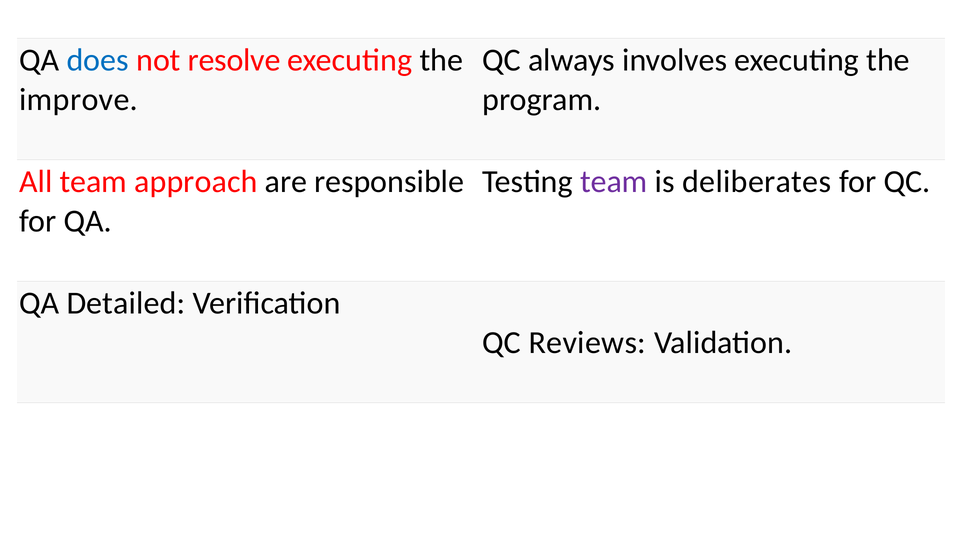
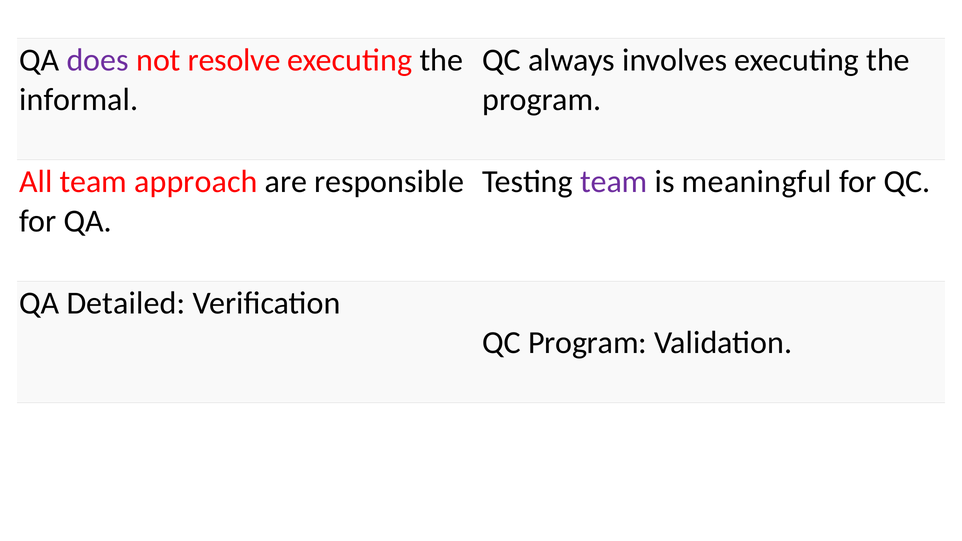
does colour: blue -> purple (98, 60)
improve: improve -> informal (79, 100)
deliberates: deliberates -> meaningful (757, 182)
QC Reviews: Reviews -> Program (588, 343)
